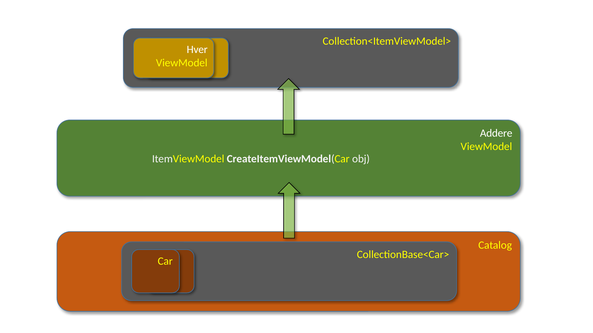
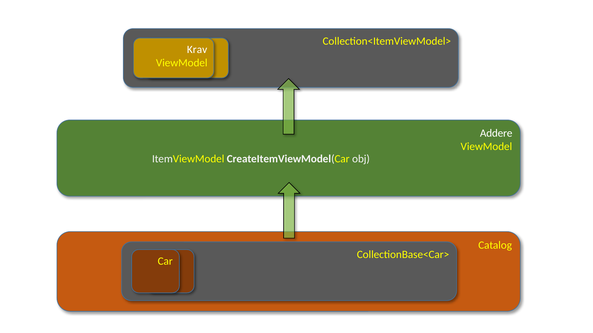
Hver: Hver -> Krav (197, 50)
